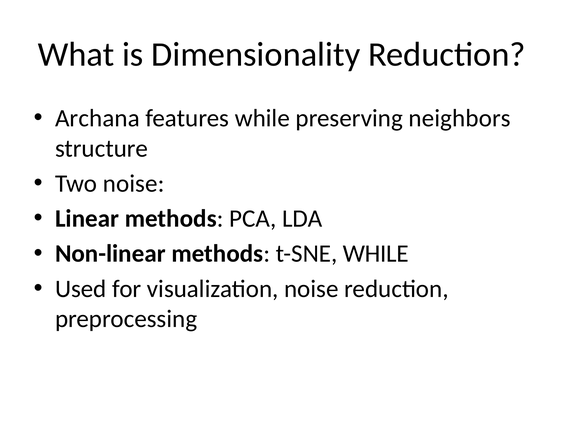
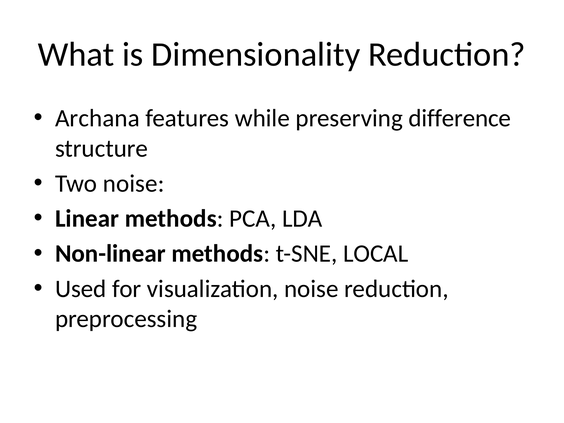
neighbors: neighbors -> difference (460, 118)
t-SNE WHILE: WHILE -> LOCAL (376, 254)
